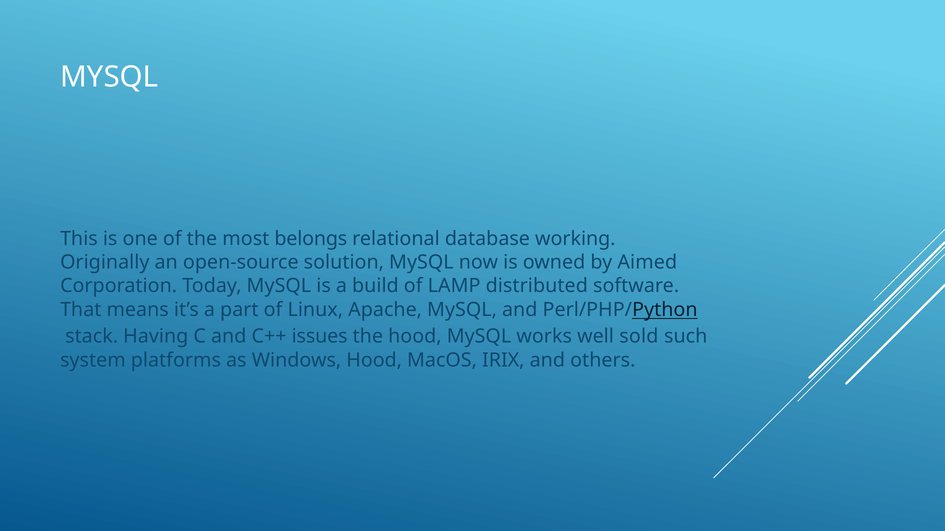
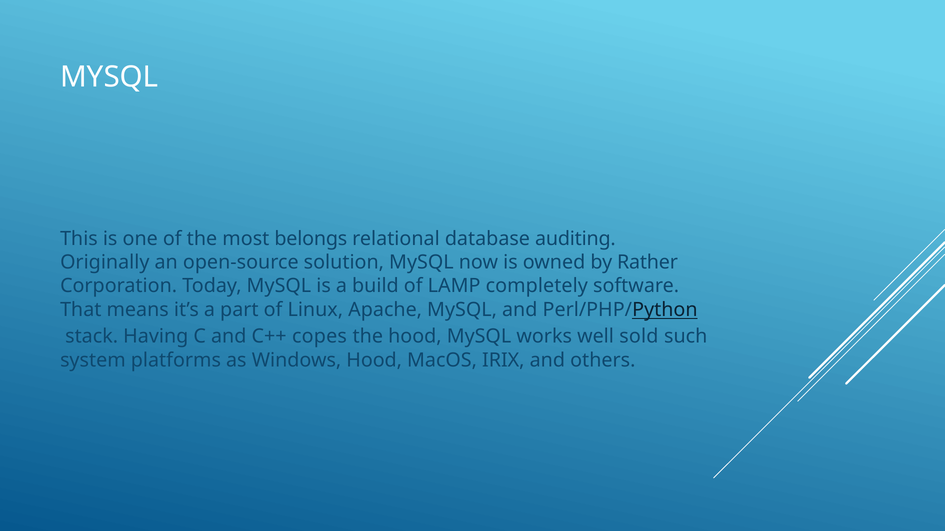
working: working -> auditing (575, 239)
Aimed: Aimed -> Rather (647, 263)
distributed: distributed -> completely (537, 286)
issues: issues -> copes (319, 337)
